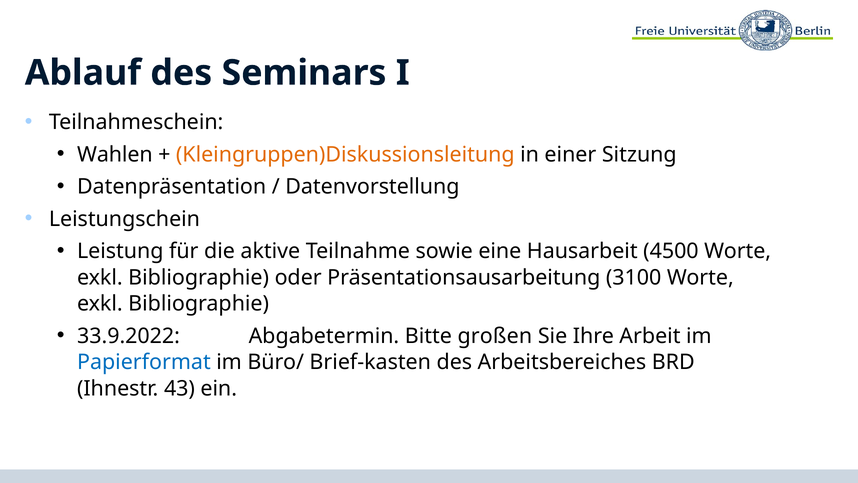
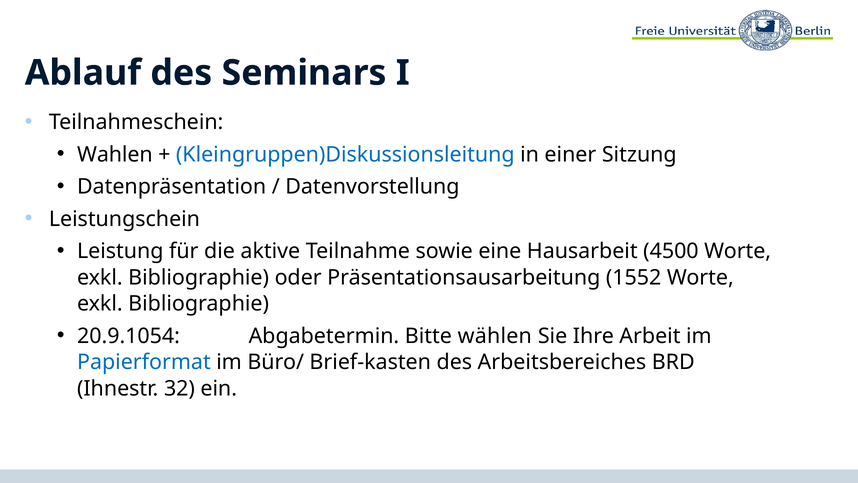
Kleingruppen)Diskussionsleitung colour: orange -> blue (345, 154)
3100: 3100 -> 1552 (634, 277)
33.9.2022: 33.9.2022 -> 20.9.1054 (129, 336)
großen: großen -> wählen (495, 336)
43: 43 -> 32 (179, 388)
